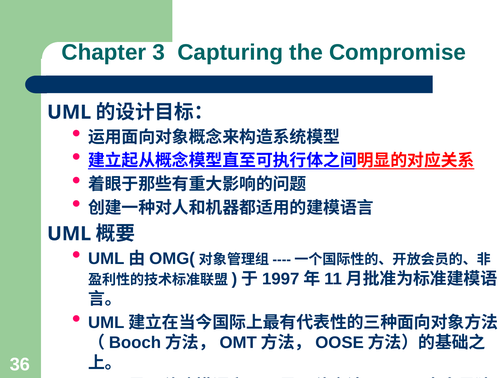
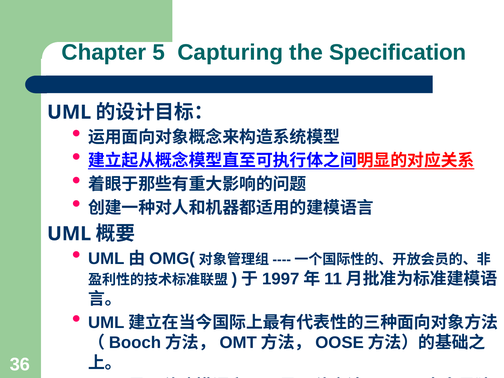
3: 3 -> 5 (159, 52)
Compromise: Compromise -> Specification (398, 52)
